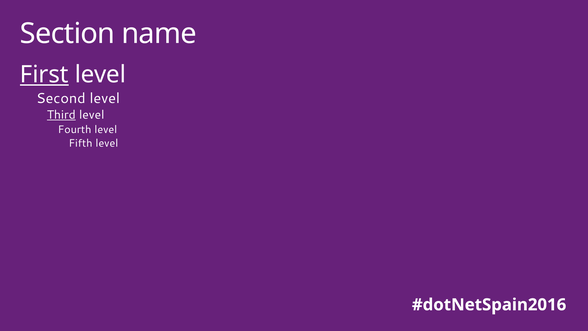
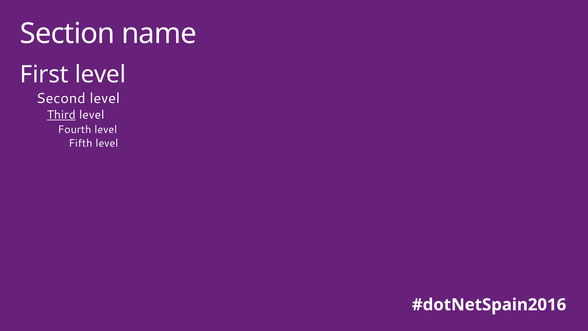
First underline: present -> none (44, 74)
